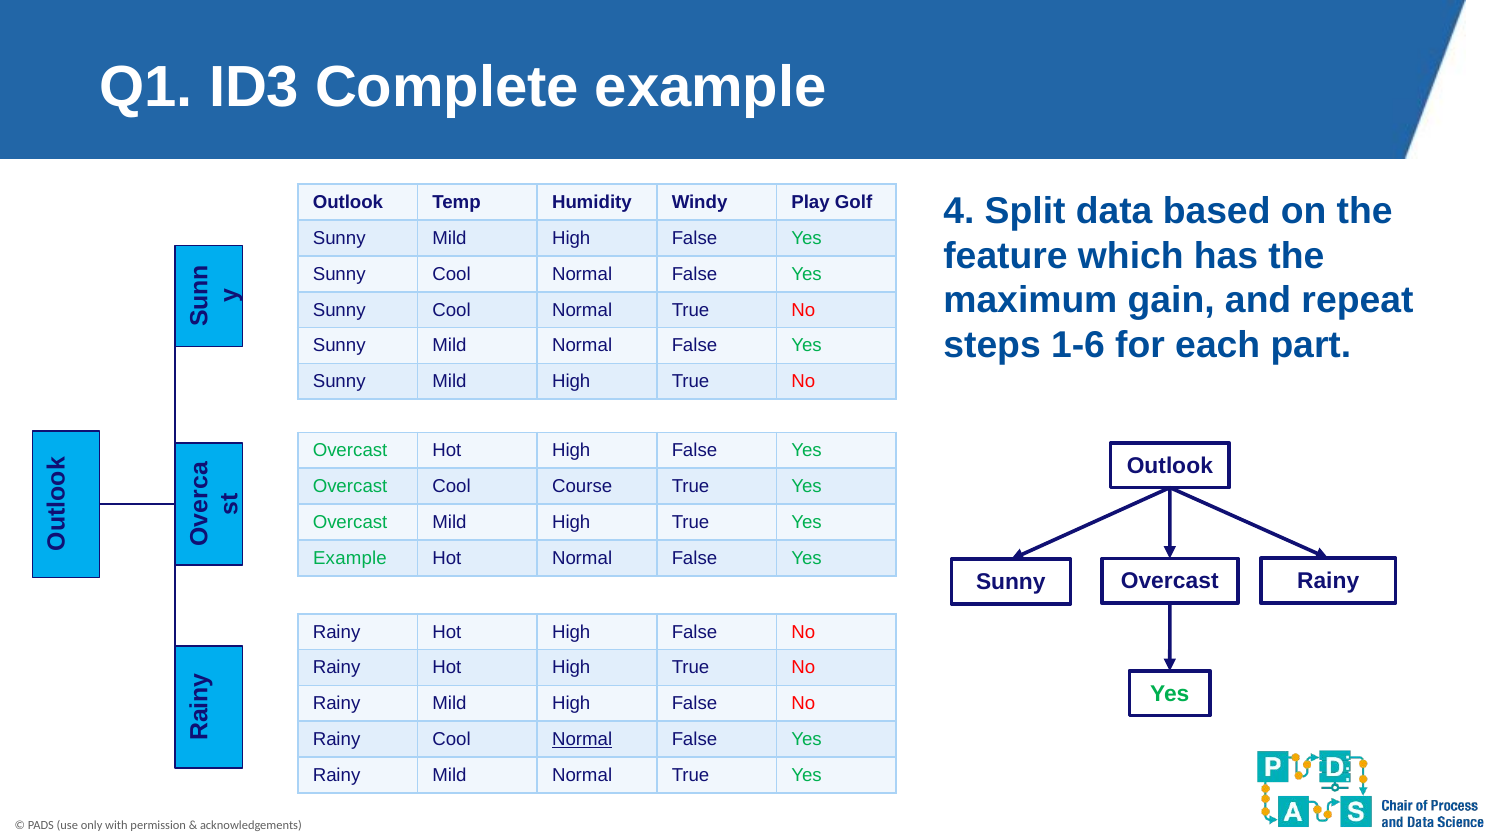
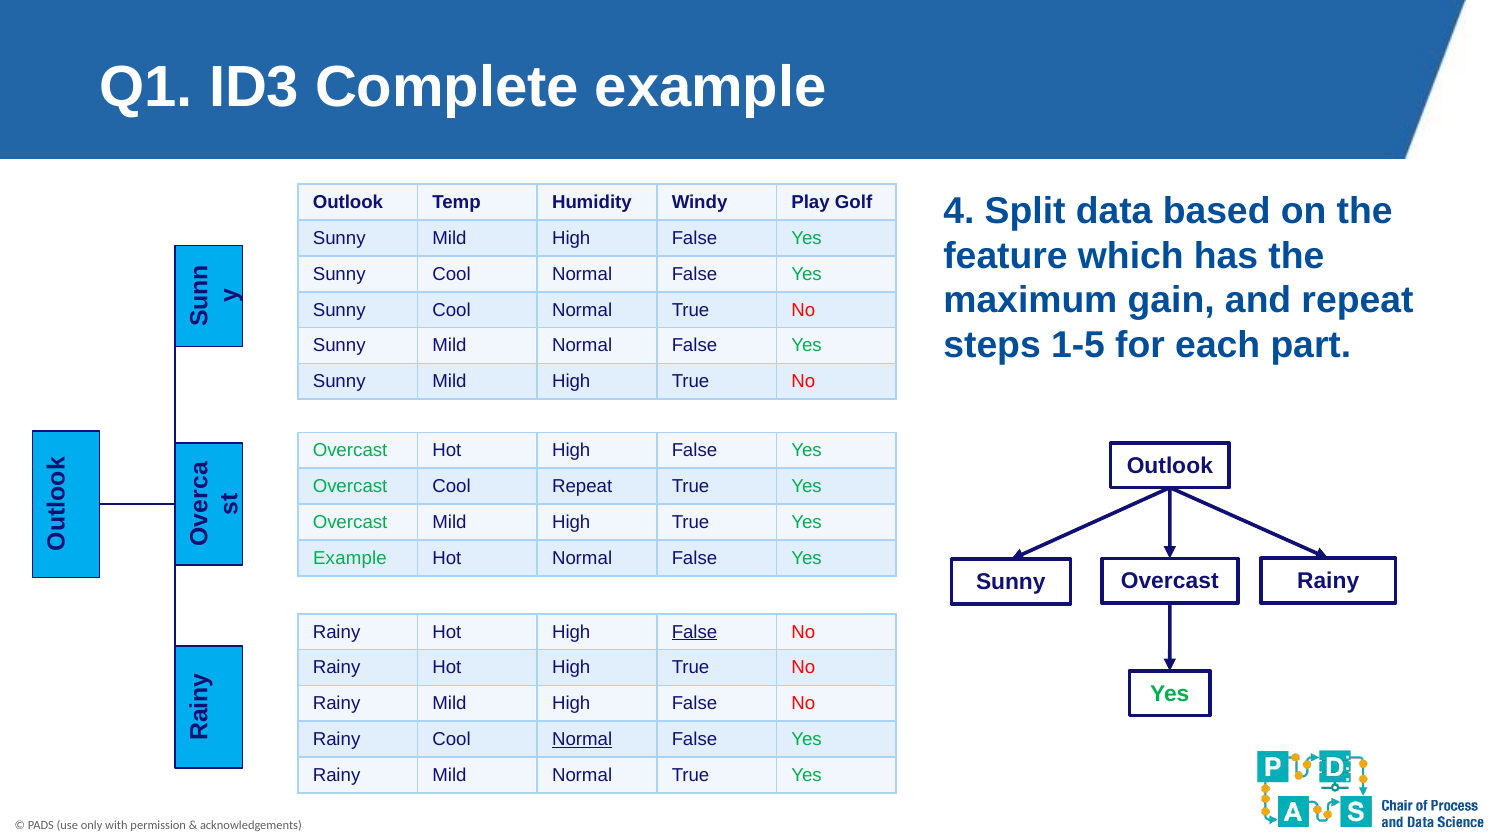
1-6: 1-6 -> 1-5 (1078, 345)
Cool Course: Course -> Repeat (582, 487)
False underline: none -> present (695, 632)
